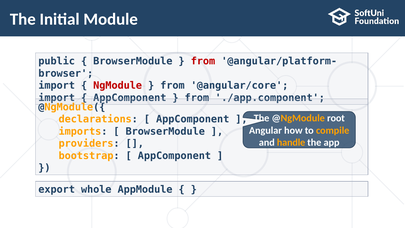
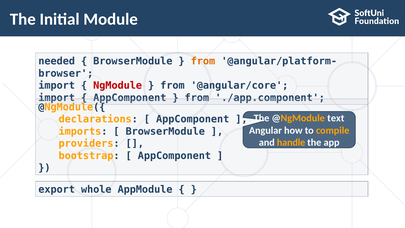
public: public -> needed (57, 61)
from colour: red -> orange (203, 61)
root: root -> text (336, 118)
